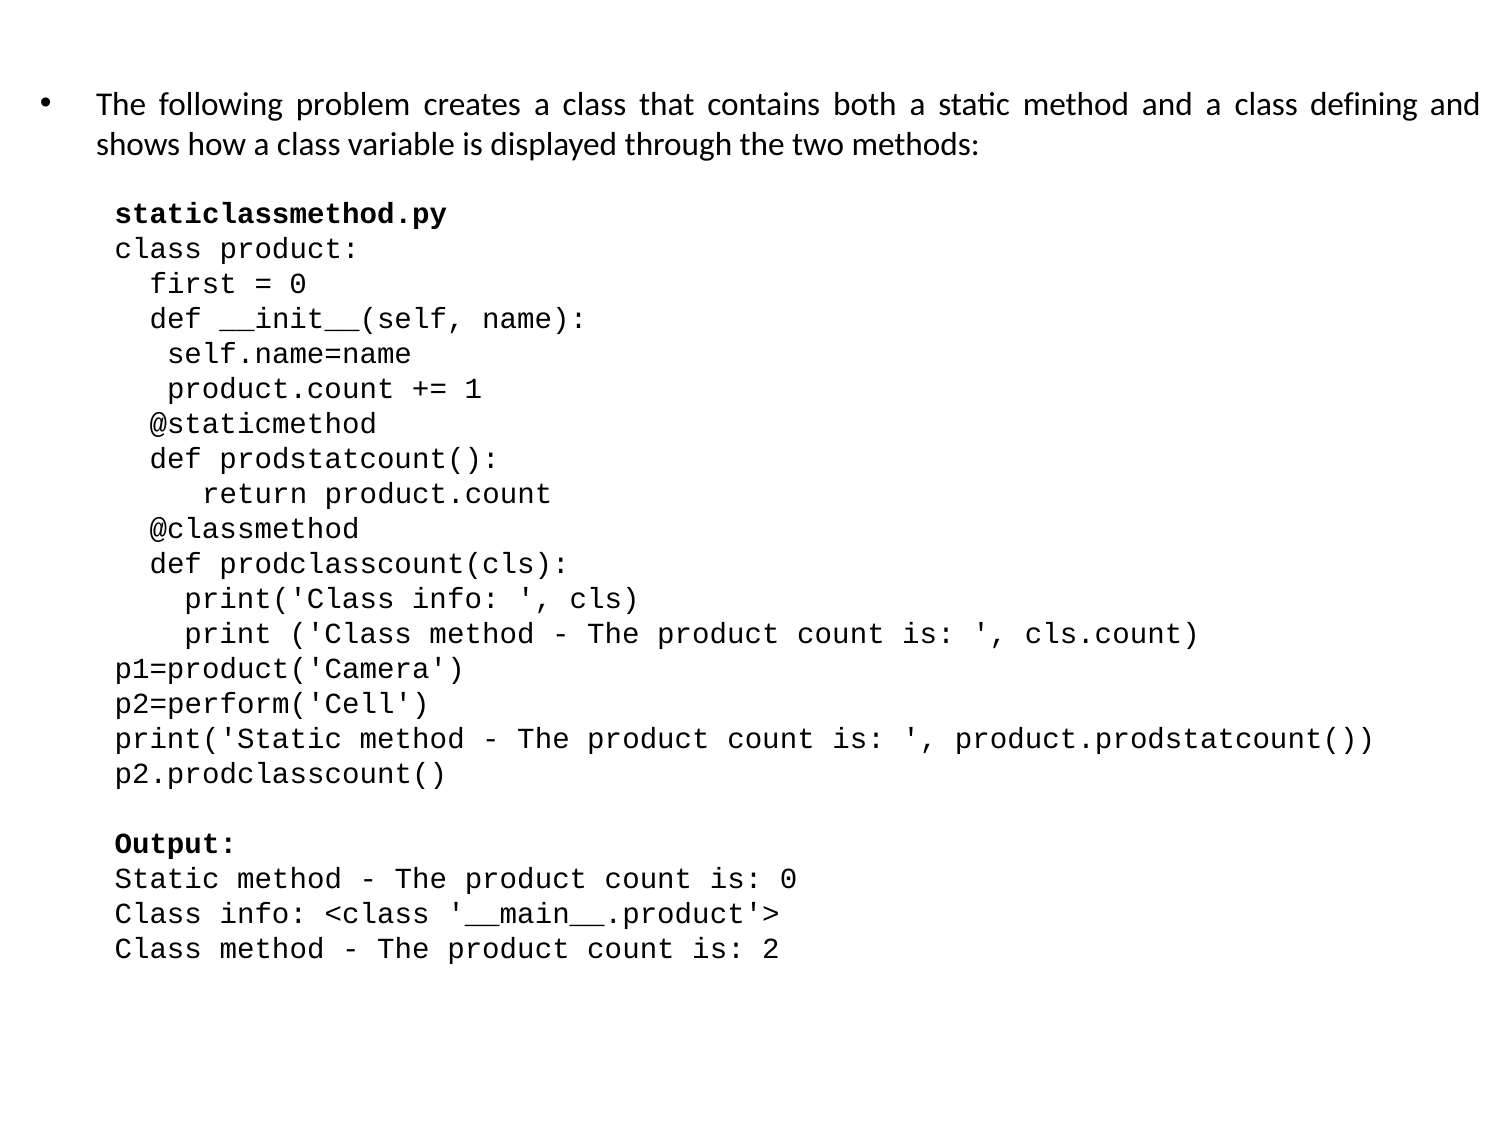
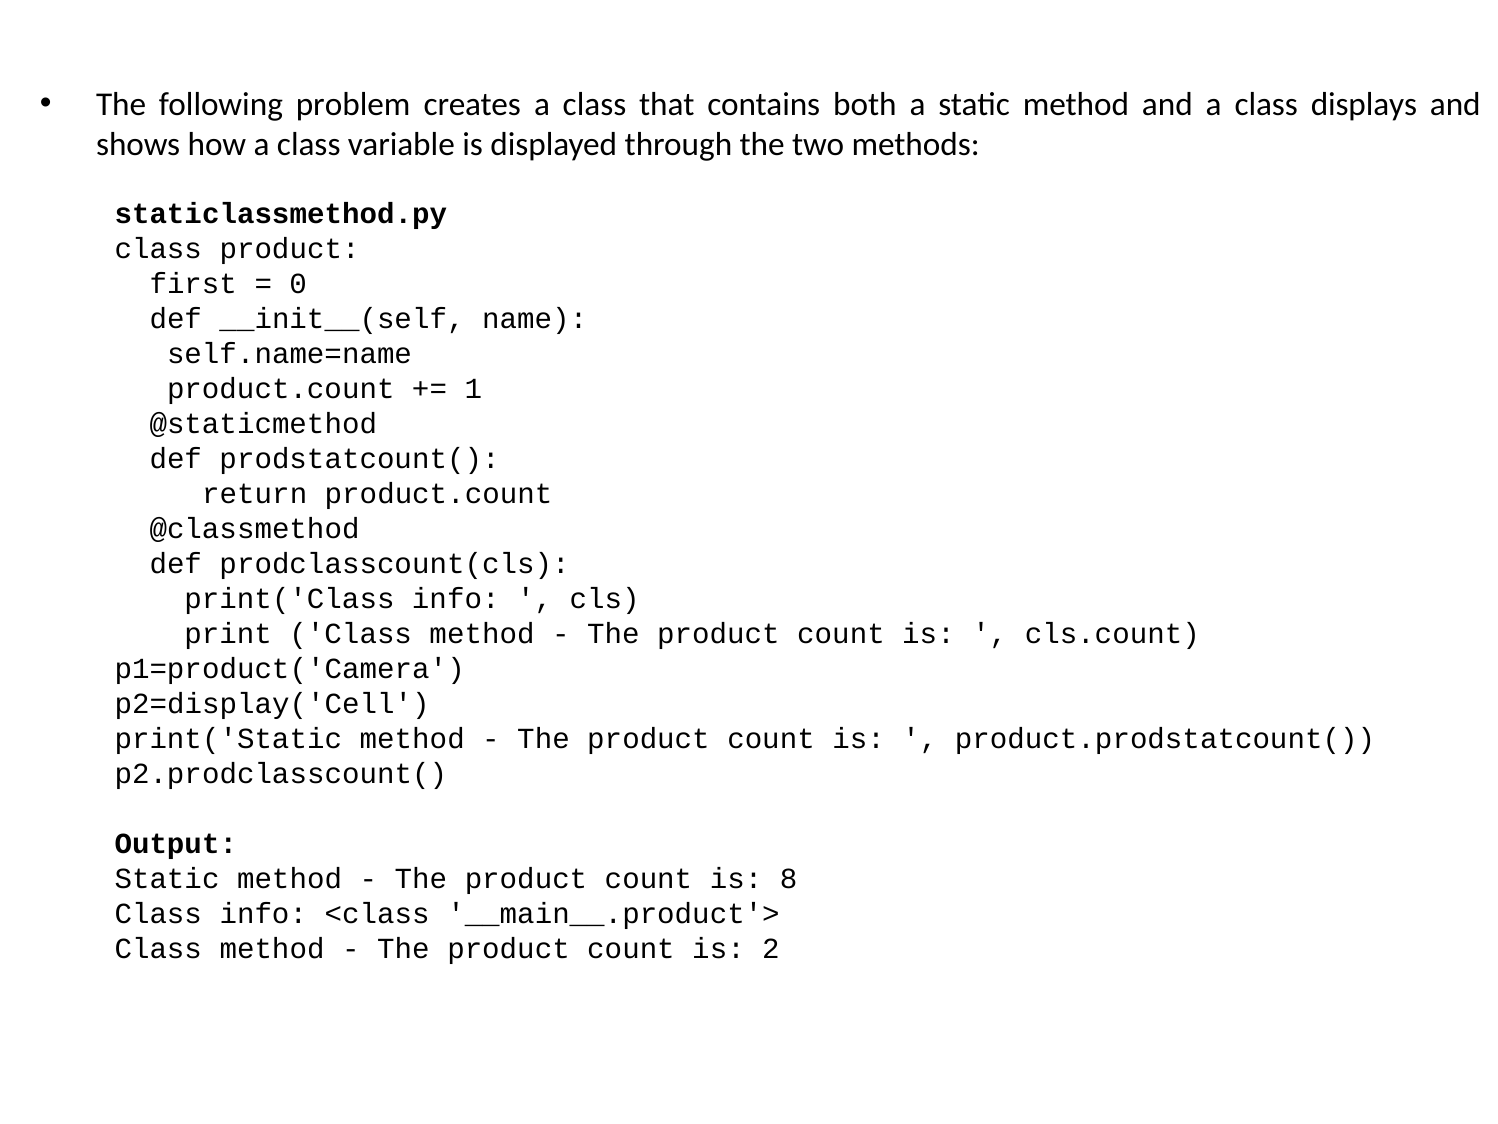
defining: defining -> displays (1364, 105)
p2=perform('Cell: p2=perform('Cell -> p2=display('Cell (272, 704)
is 0: 0 -> 8 (789, 879)
